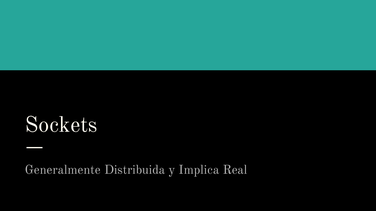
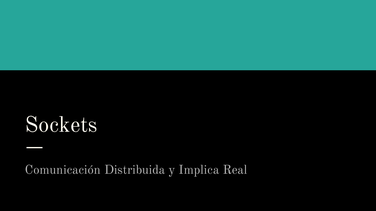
Generalmente: Generalmente -> Comunicación (63, 170)
